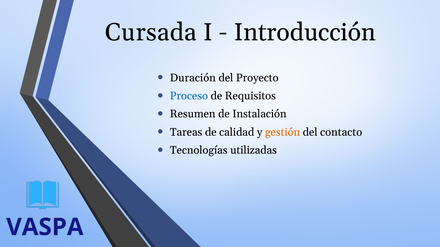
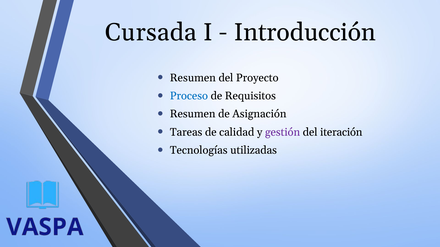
Duración: Duración -> Resumen (193, 78)
Instalación: Instalación -> Asignación (259, 114)
gestión colour: orange -> purple (283, 132)
contacto: contacto -> iteración (341, 132)
